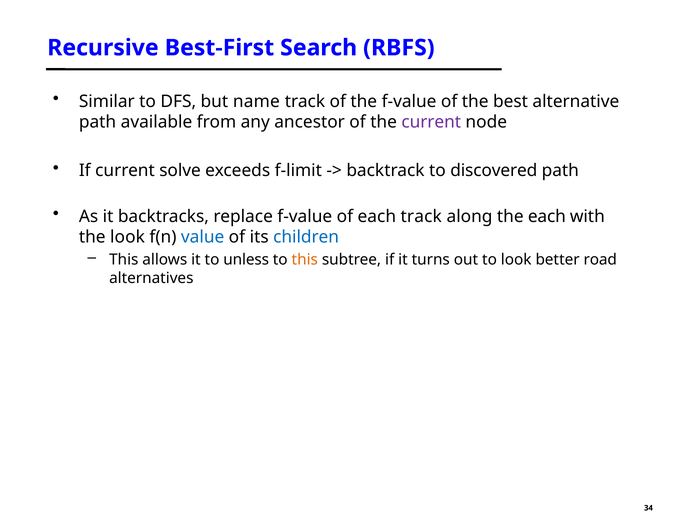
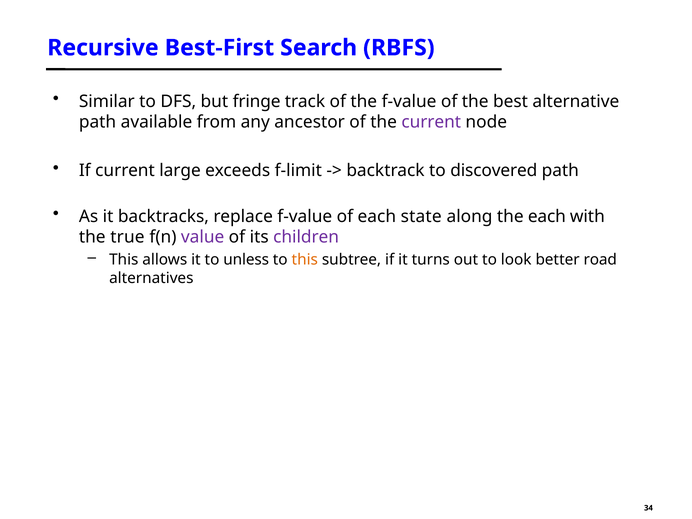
name: name -> fringe (257, 101)
solve: solve -> large (180, 171)
each track: track -> state (421, 216)
the look: look -> true (127, 237)
value colour: blue -> purple (203, 237)
children colour: blue -> purple (306, 237)
